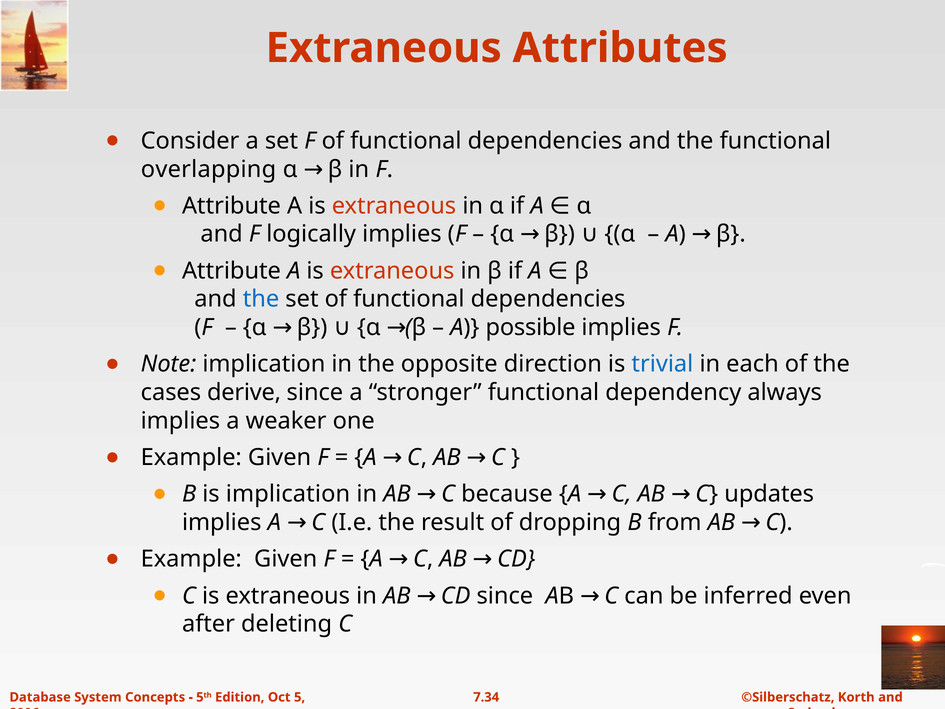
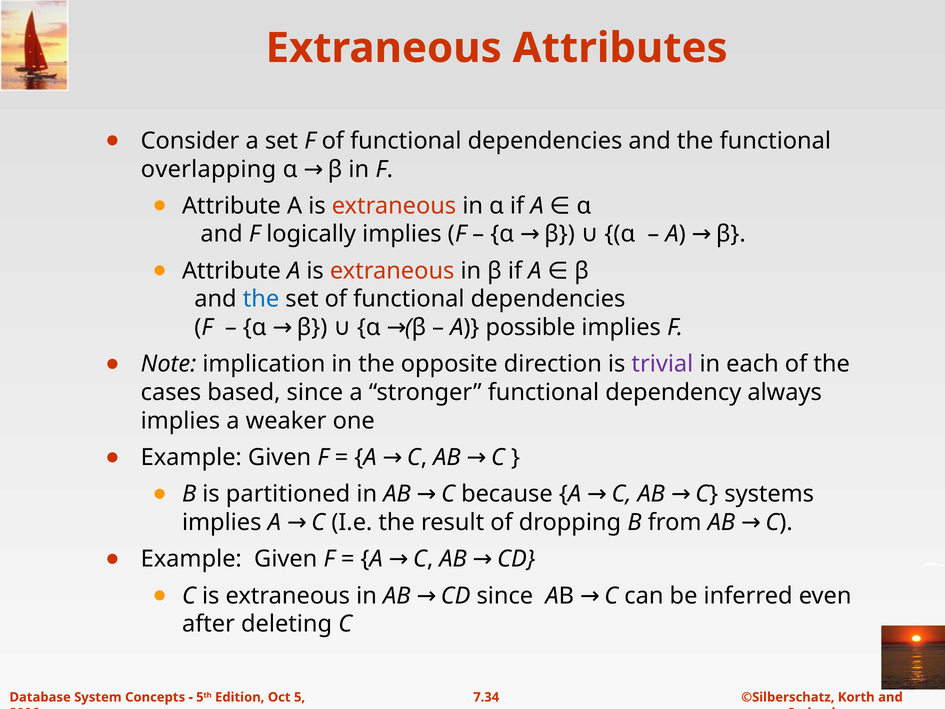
trivial colour: blue -> purple (662, 364)
derive: derive -> based (244, 392)
is implication: implication -> partitioned (288, 494)
updates: updates -> systems (769, 494)
